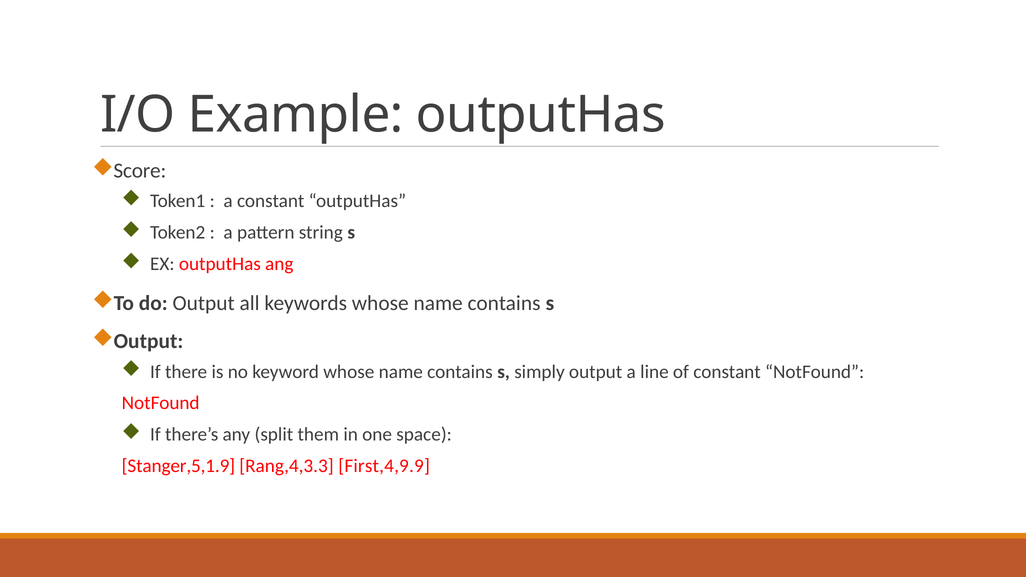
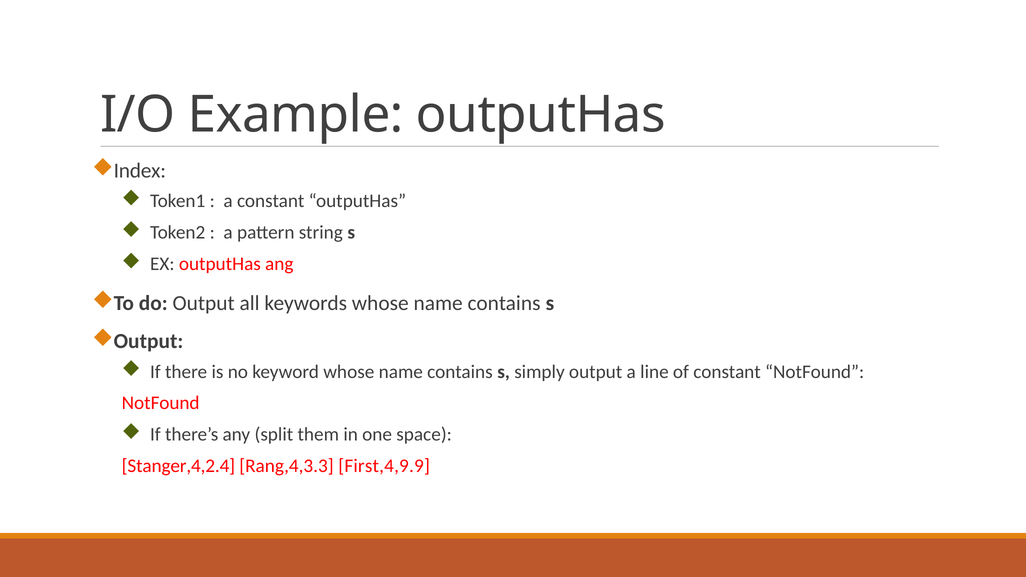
Score: Score -> Index (140, 171)
Stanger,5,1.9: Stanger,5,1.9 -> Stanger,4,2.4 (178, 466)
